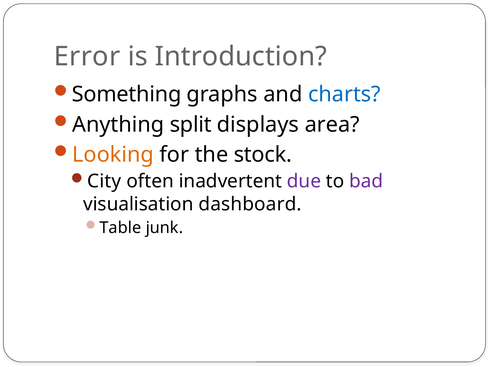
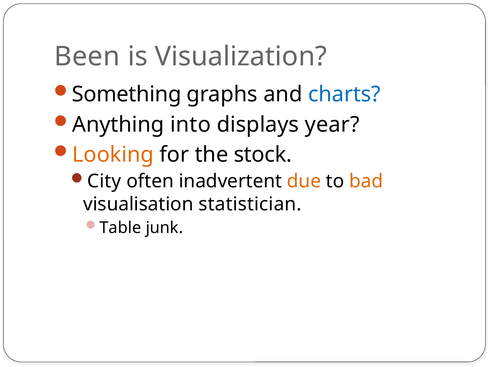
Error: Error -> Been (87, 57)
Introduction: Introduction -> Visualization (241, 57)
split: split -> into (190, 124)
area: area -> year (332, 124)
due colour: purple -> orange (304, 181)
bad colour: purple -> orange (366, 181)
dashboard: dashboard -> statistician (250, 204)
